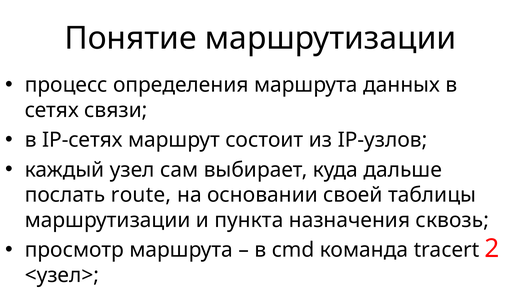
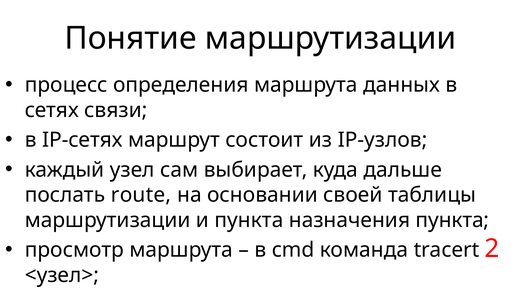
назначения сквозь: сквозь -> пункта (452, 220)
